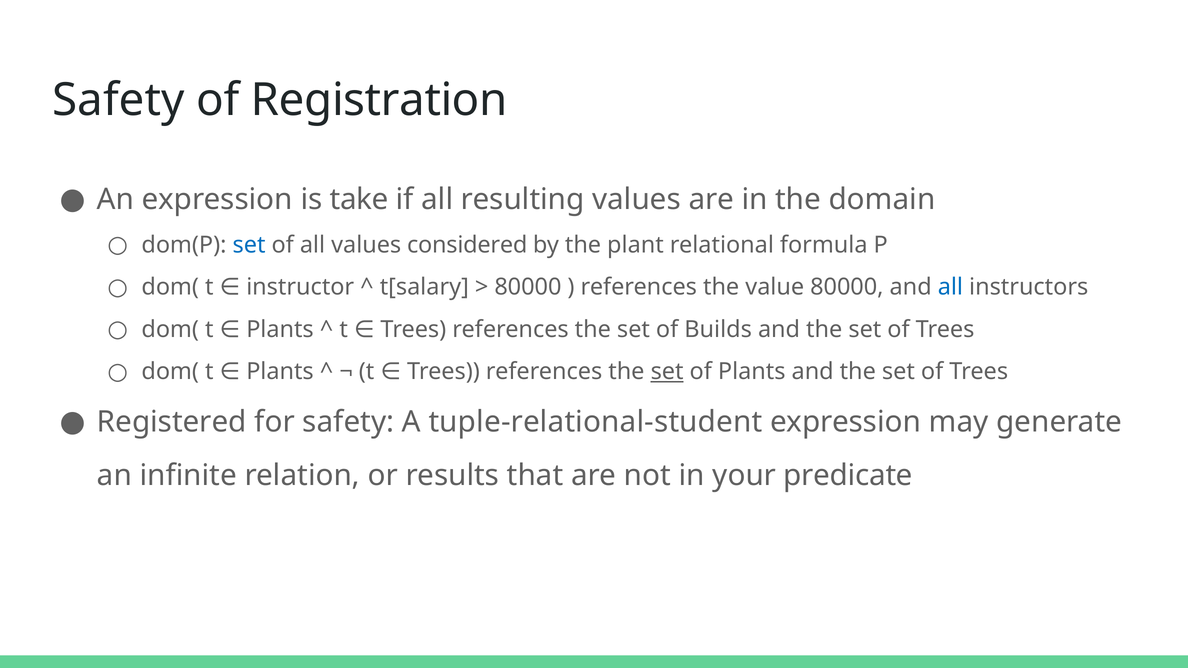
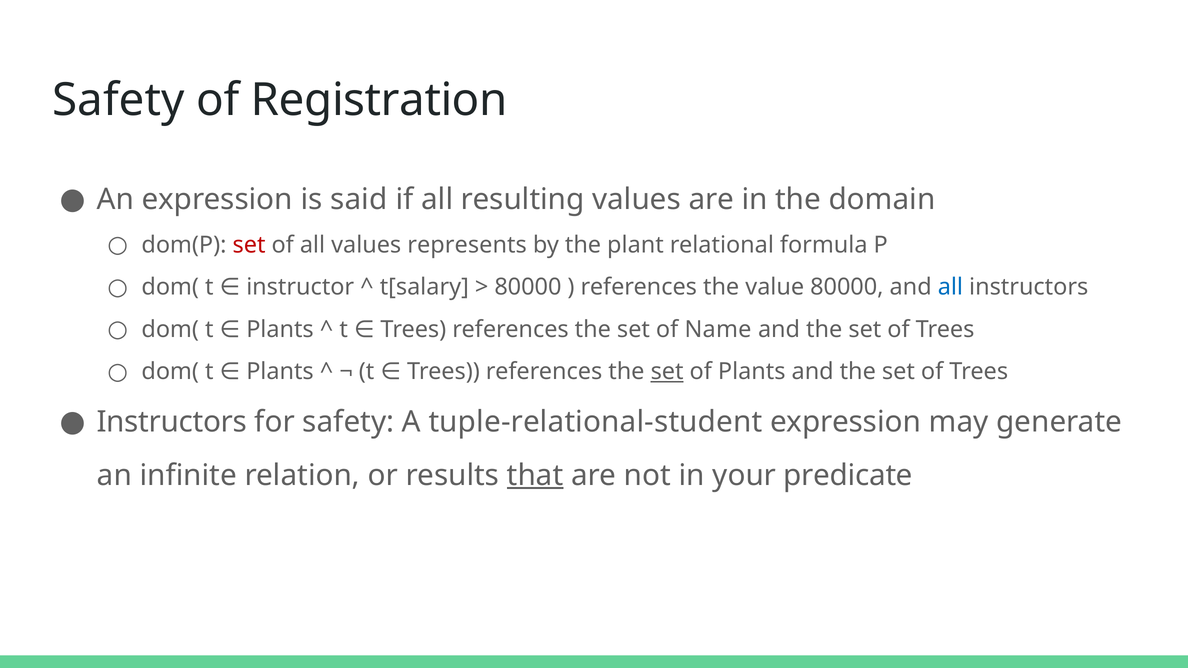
take: take -> said (359, 199)
set colour: blue -> red (249, 245)
considered: considered -> represents (467, 245)
Builds: Builds -> Name (718, 330)
Registered: Registered -> Instructors (172, 422)
that underline: none -> present (535, 475)
